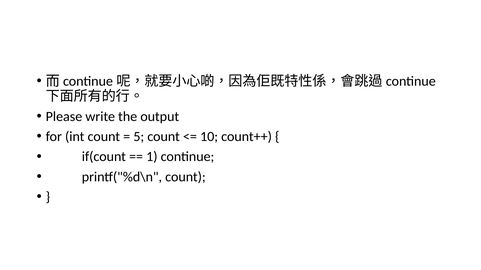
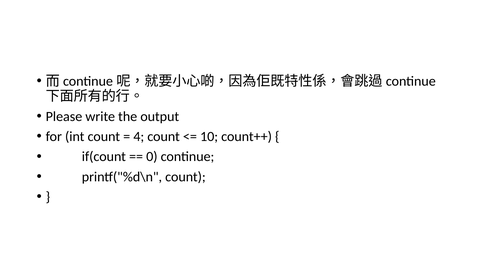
5: 5 -> 4 (139, 137)
1: 1 -> 0 (152, 157)
